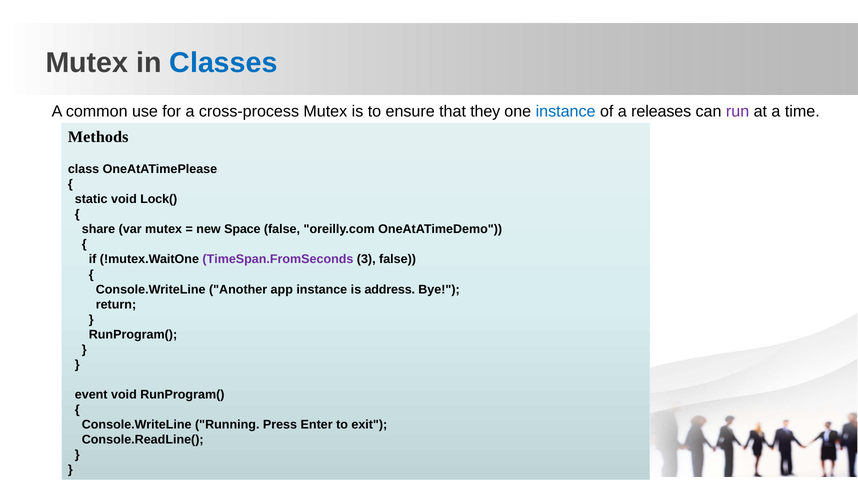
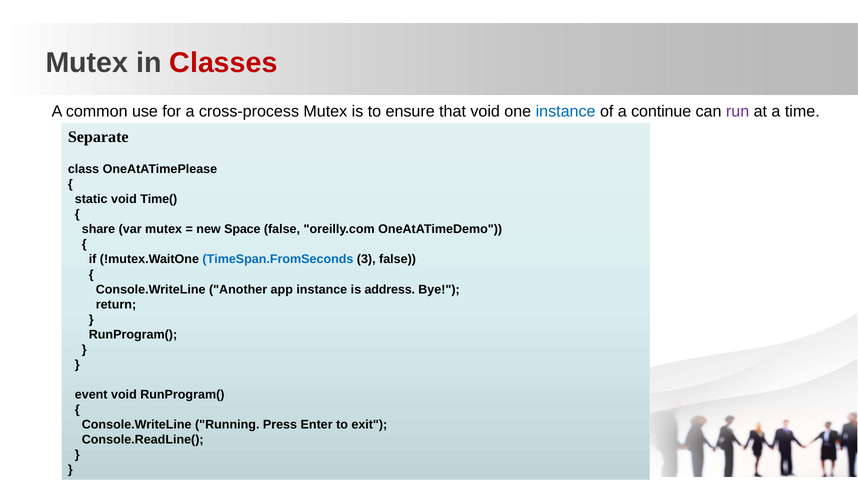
Classes colour: blue -> red (224, 63)
that they: they -> void (485, 111)
releases: releases -> continue (661, 111)
Methods: Methods -> Separate (98, 137)
Lock(: Lock( -> Time( (159, 199)
TimeSpan.FromSeconds colour: purple -> blue (278, 259)
